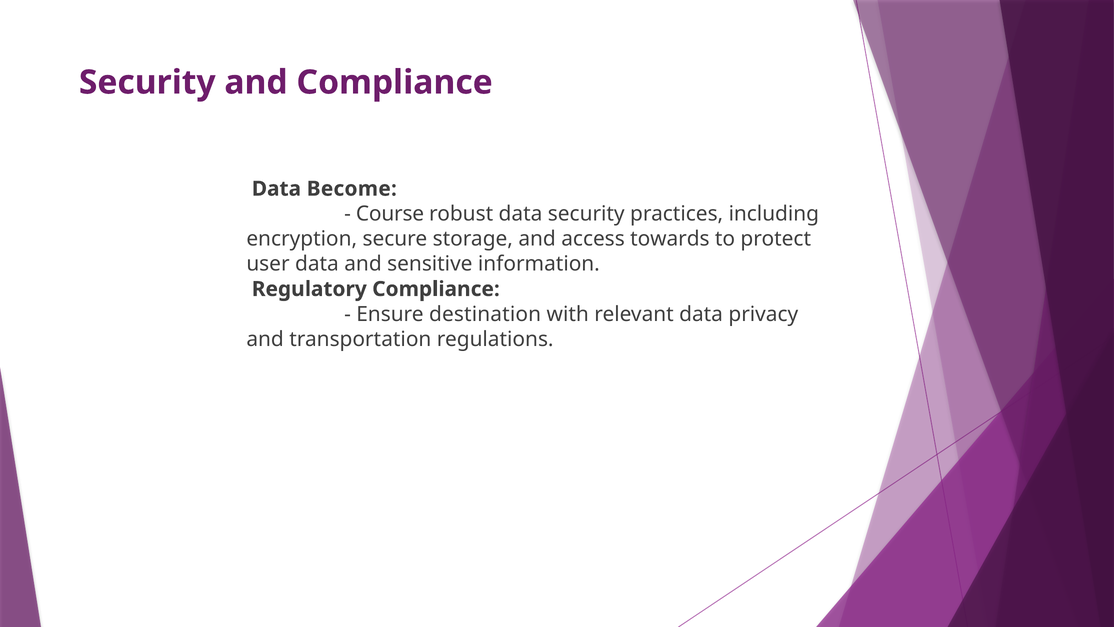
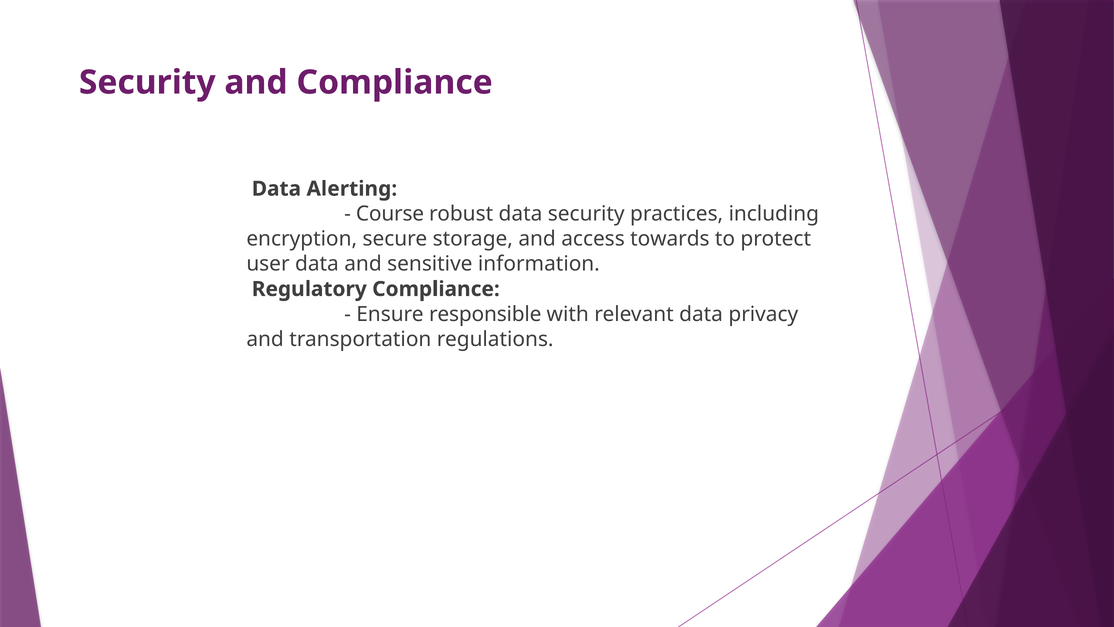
Become: Become -> Alerting (352, 189)
destination: destination -> responsible (485, 314)
